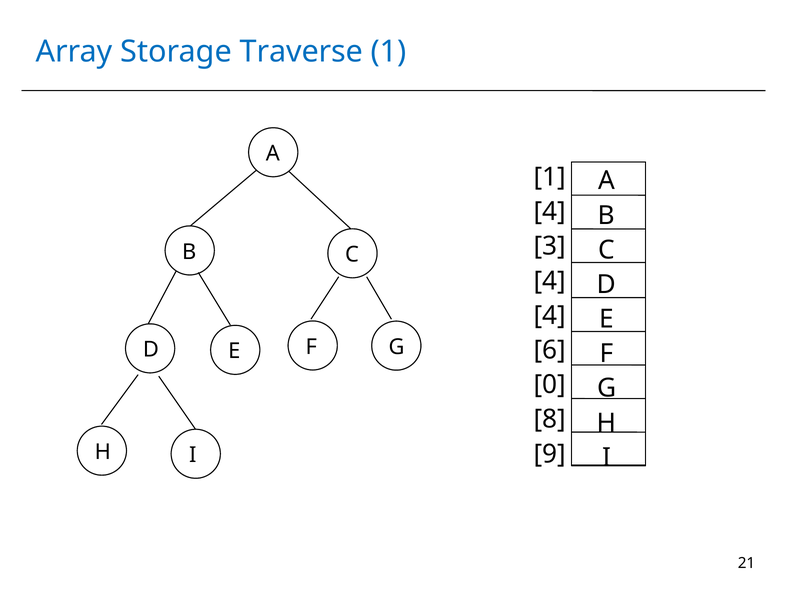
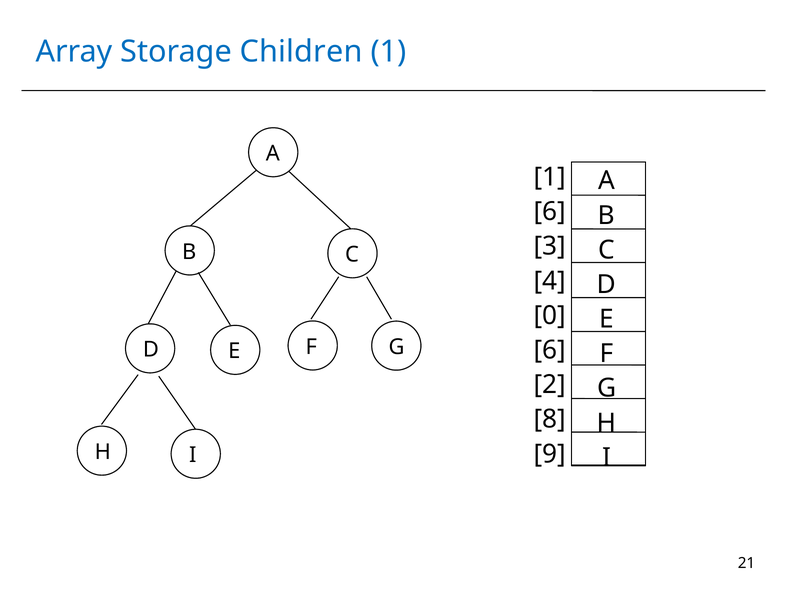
Traverse: Traverse -> Children (301, 52)
4: 4 -> 6 (550, 212)
4: 4 -> 0 (550, 316)
0: 0 -> 2 (550, 385)
